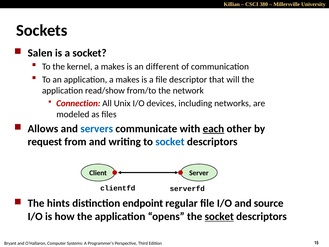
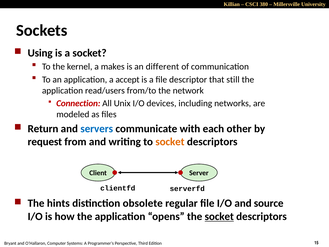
Salen: Salen -> Using (40, 53)
application a makes: makes -> accept (128, 79)
will: will -> still (233, 79)
read/show: read/show -> read/users (105, 90)
Allows: Allows -> Return (43, 129)
each underline: present -> none (213, 129)
socket colour: blue -> orange (170, 142)
endpoint: endpoint -> obsolete (143, 203)
